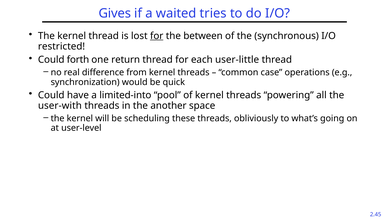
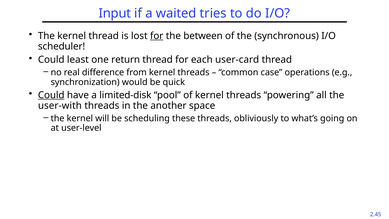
Gives: Gives -> Input (115, 13)
restricted: restricted -> scheduler (62, 46)
forth: forth -> least (78, 60)
user-little: user-little -> user-card (237, 60)
Could underline: none -> present (51, 95)
limited-into: limited-into -> limited-disk (125, 95)
